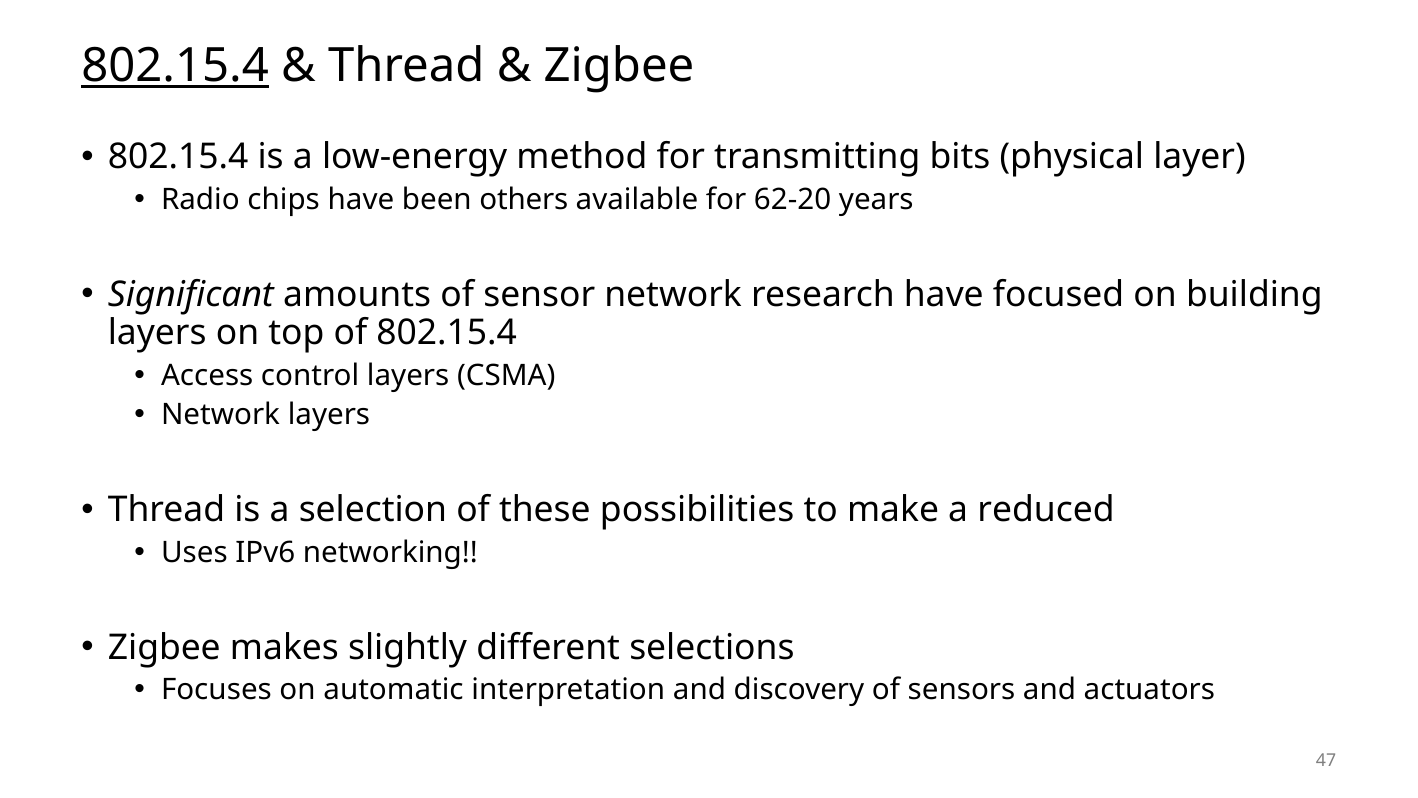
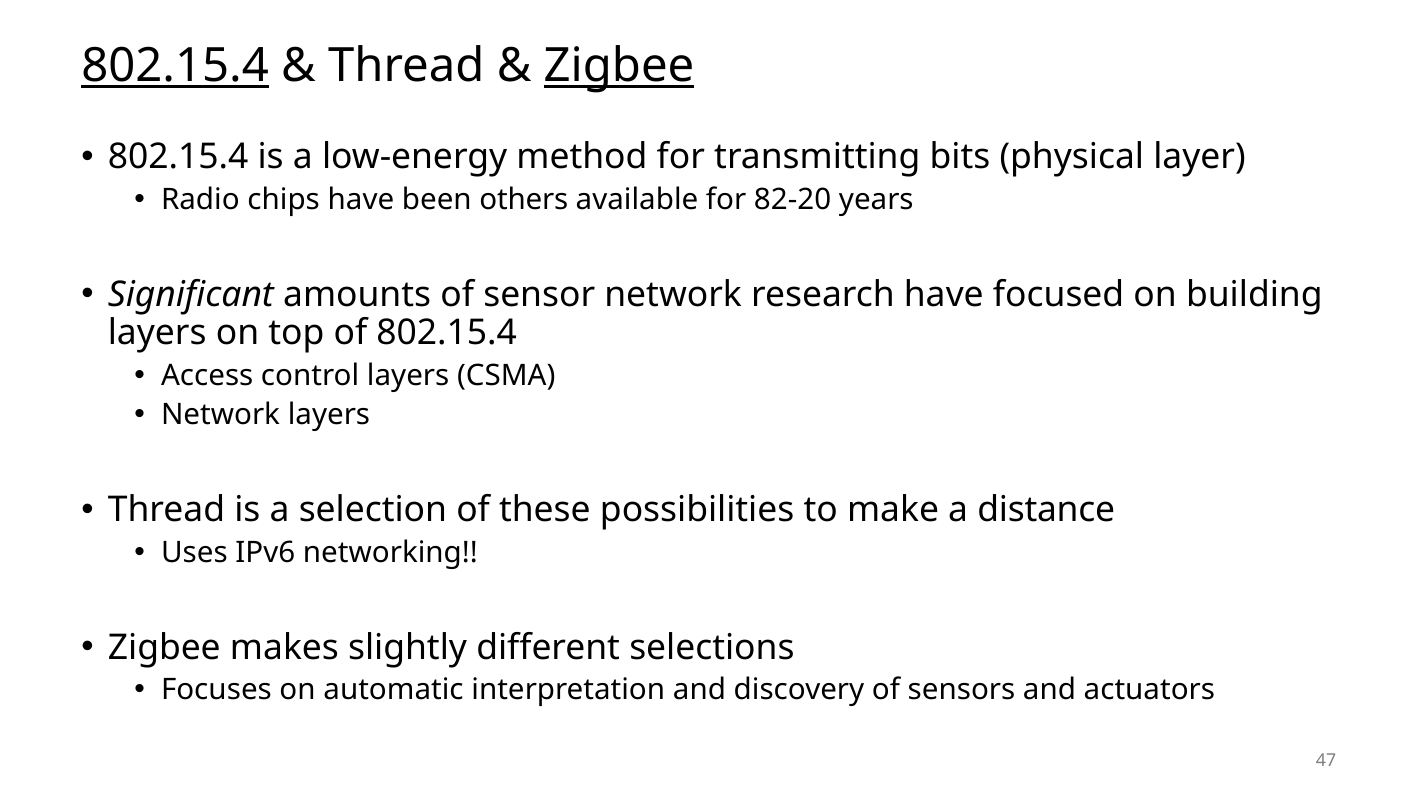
Zigbee underline: none -> present (619, 66)
62-20: 62-20 -> 82-20 (793, 200)
reduced: reduced -> distance (1046, 510)
